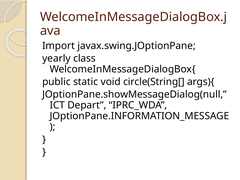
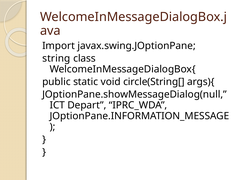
yearly: yearly -> string (56, 58)
